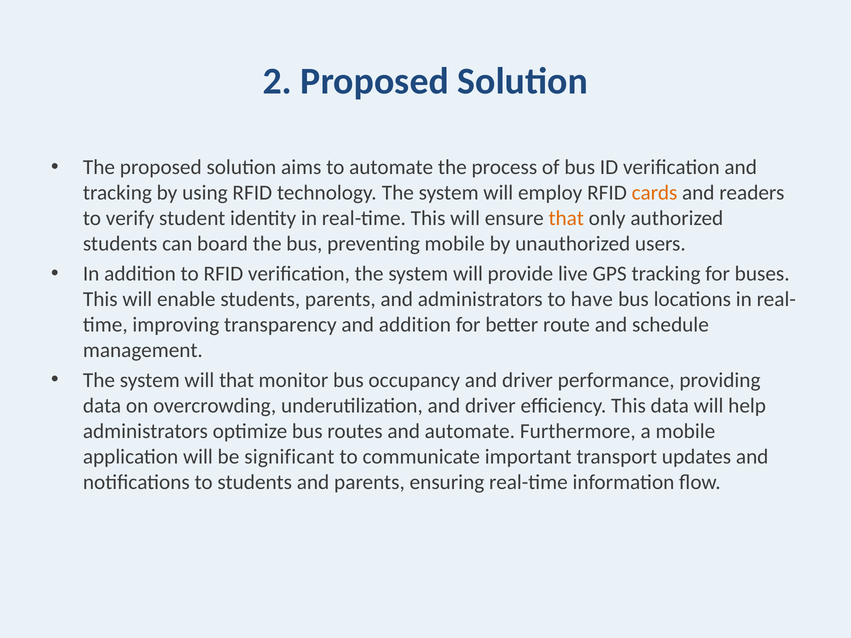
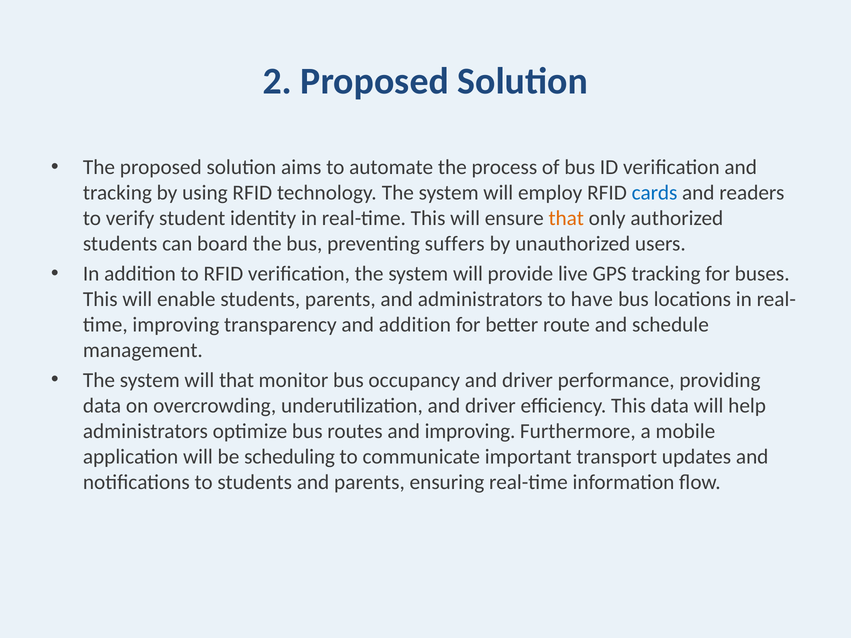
cards colour: orange -> blue (655, 193)
preventing mobile: mobile -> suffers (455, 244)
and automate: automate -> improving (470, 431)
significant: significant -> scheduling (290, 457)
